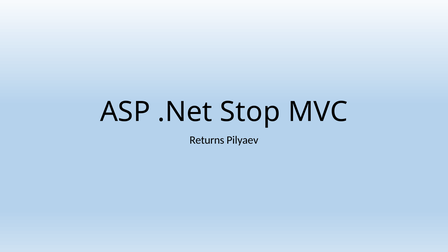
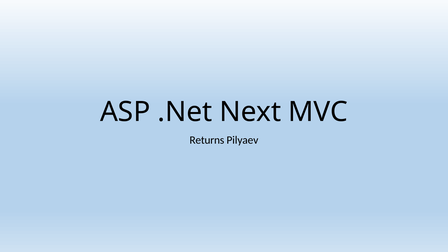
Stop: Stop -> Next (250, 112)
